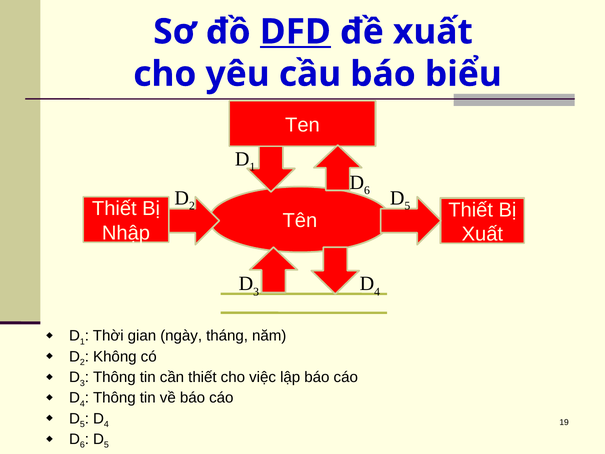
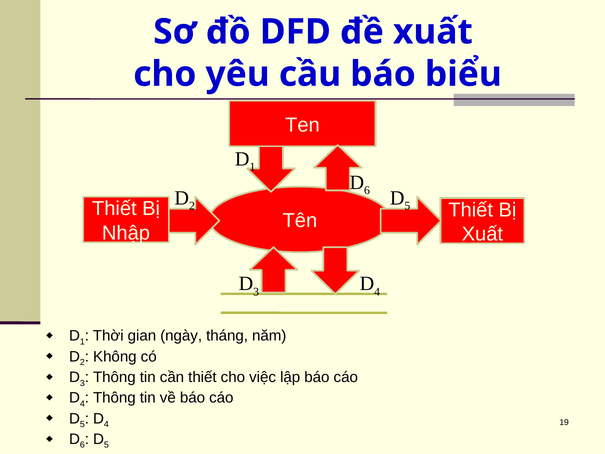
DFD underline: present -> none (295, 32)
